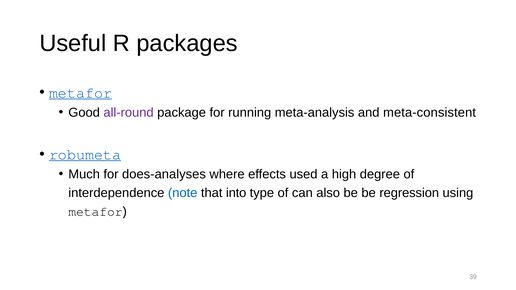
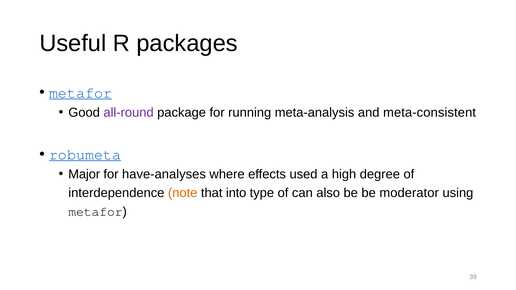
Much: Much -> Major (84, 174)
does-analyses: does-analyses -> have-analyses (164, 174)
note colour: blue -> orange (183, 193)
regression: regression -> moderator (409, 193)
